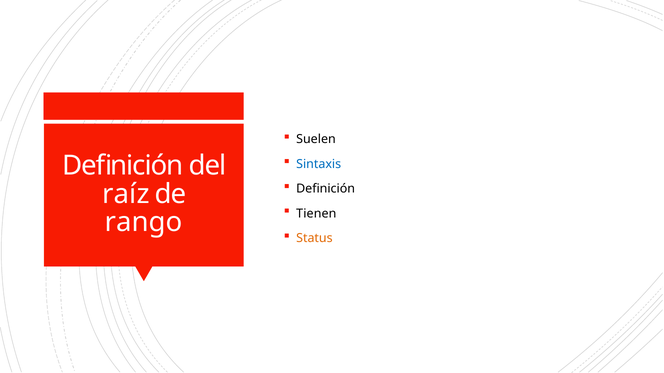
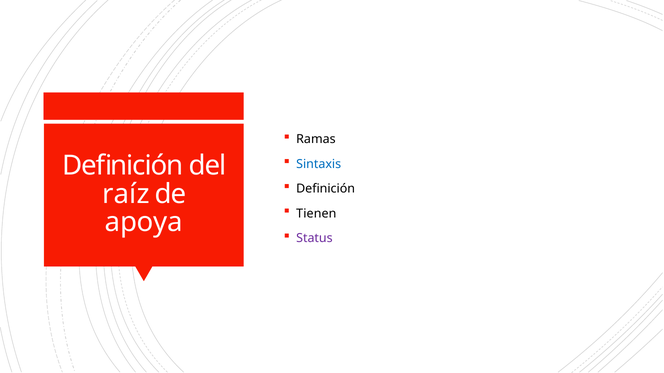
Suelen: Suelen -> Ramas (316, 139)
rango: rango -> apoya (144, 222)
Status colour: orange -> purple (314, 239)
